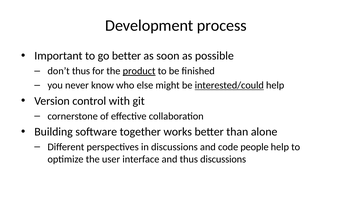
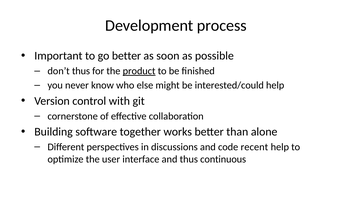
interested/could underline: present -> none (229, 85)
people: people -> recent (254, 147)
thus discussions: discussions -> continuous (223, 159)
